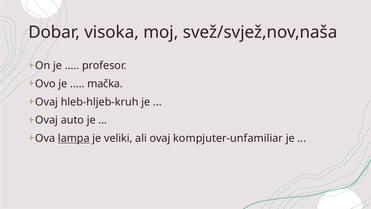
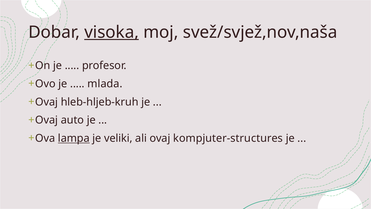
visoka underline: none -> present (112, 32)
mačka: mačka -> mlada (105, 84)
kompjuter-unfamiliar: kompjuter-unfamiliar -> kompjuter-structures (228, 138)
